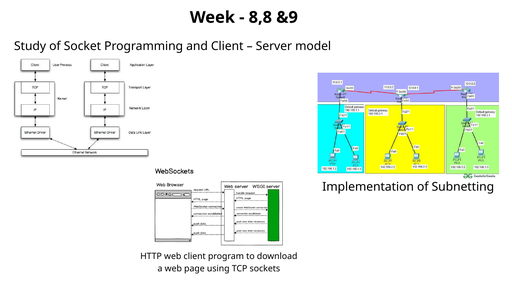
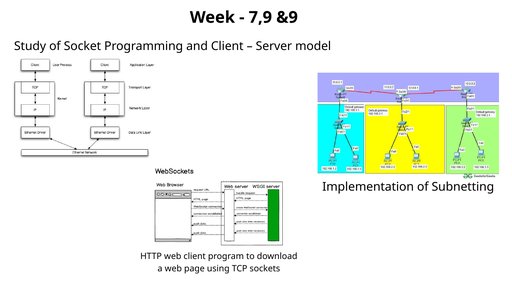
8,8: 8,8 -> 7,9 (260, 17)
